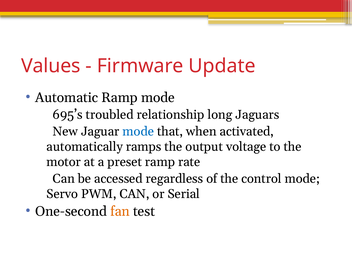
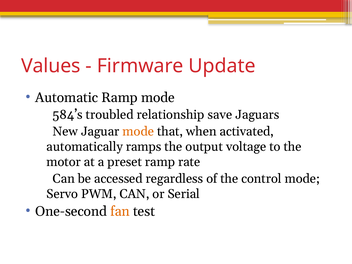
695’s: 695’s -> 584’s (68, 115)
long: long -> save (220, 115)
mode colour: blue -> orange (138, 131)
